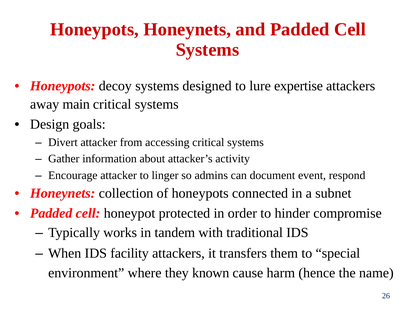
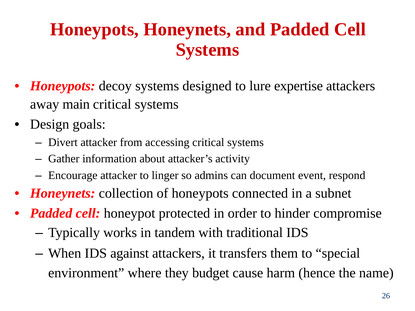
facility: facility -> against (130, 253)
known: known -> budget (211, 273)
